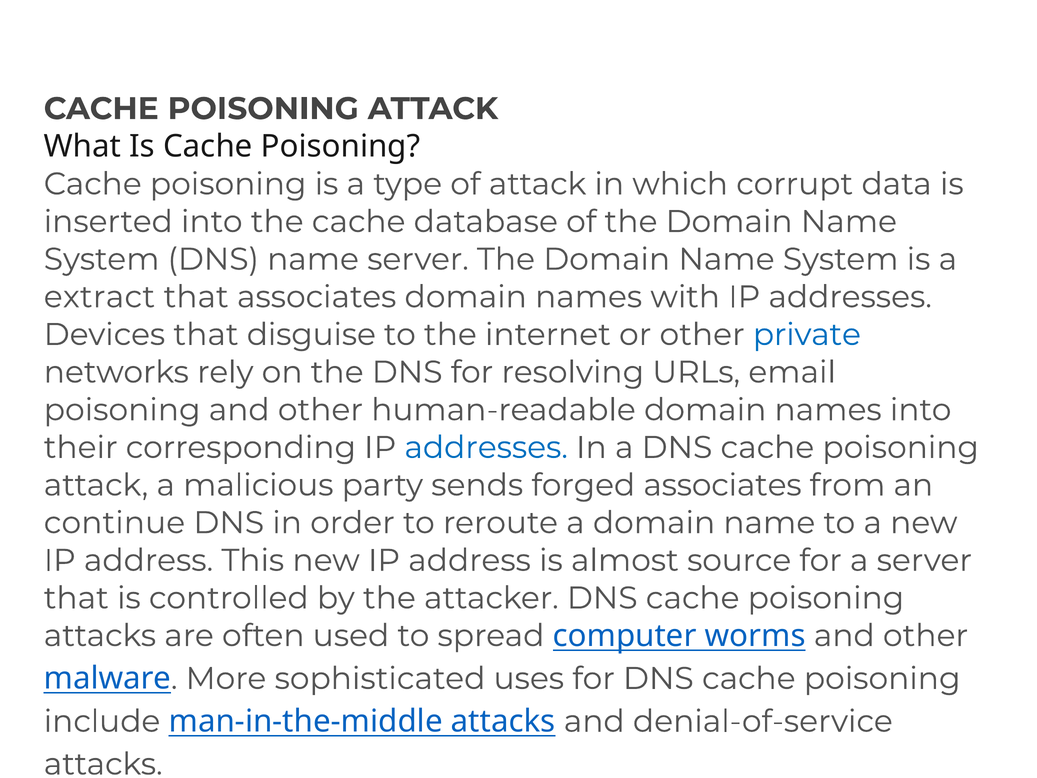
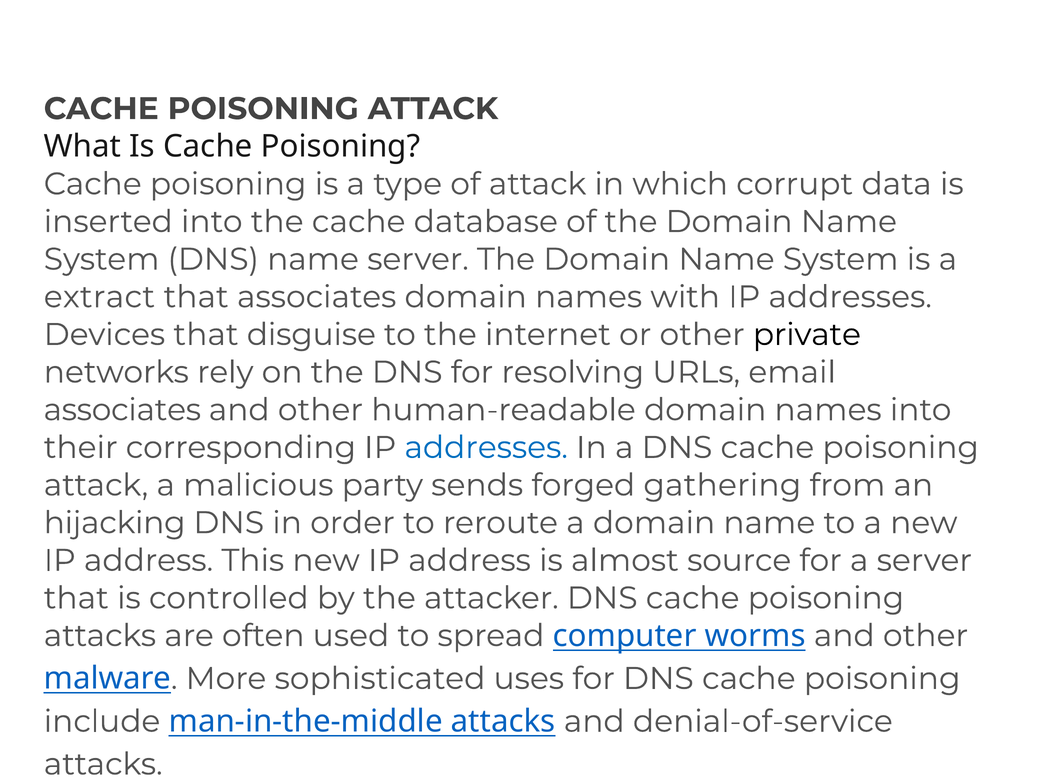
private colour: blue -> black (807, 334)
poisoning: poisoning -> associates (122, 410)
forged associates: associates -> gathering (722, 485)
continue: continue -> hijacking (115, 523)
